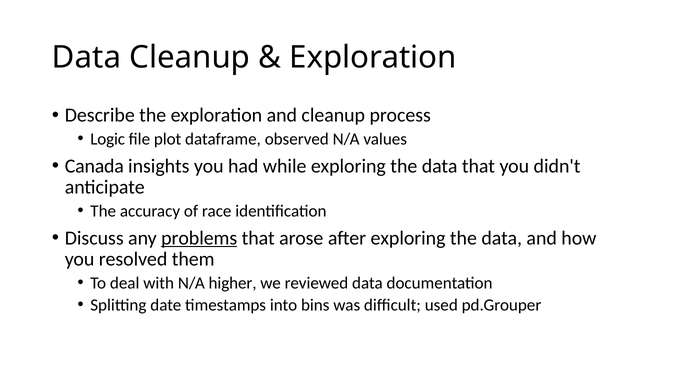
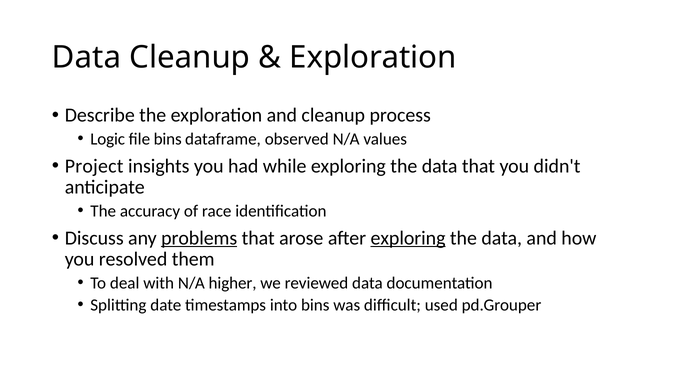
file plot: plot -> bins (168, 139)
Canada: Canada -> Project (94, 166)
exploring underline: none -> present (408, 238)
